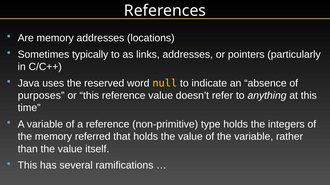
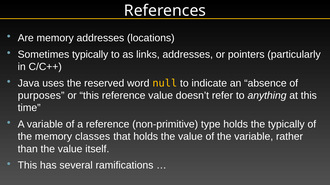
the integers: integers -> typically (286, 125)
referred: referred -> classes (93, 137)
